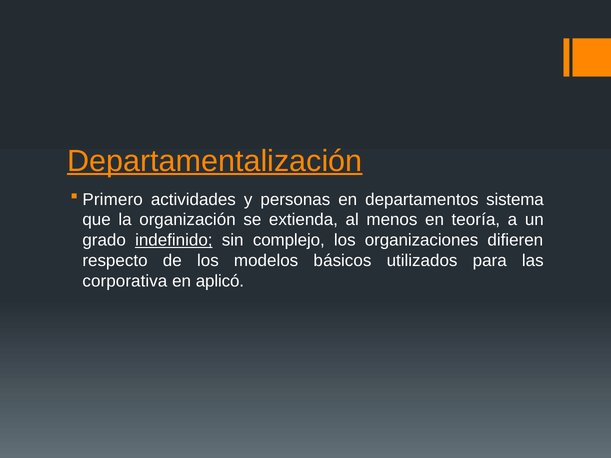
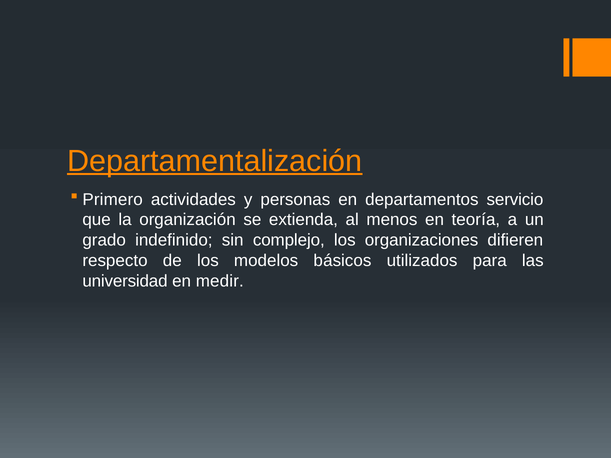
sistema: sistema -> servicio (515, 200)
indefinido underline: present -> none (174, 240)
corporativa: corporativa -> universidad (125, 281)
aplicó: aplicó -> medir (220, 281)
